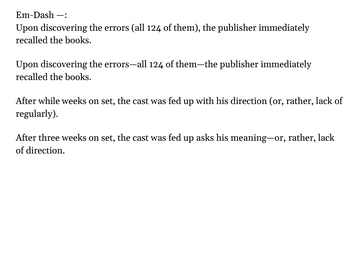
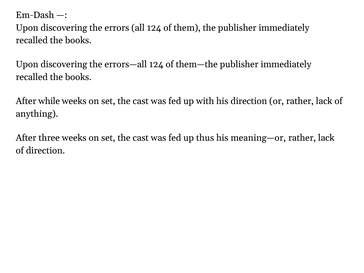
regularly: regularly -> anything (37, 114)
asks: asks -> thus (205, 138)
